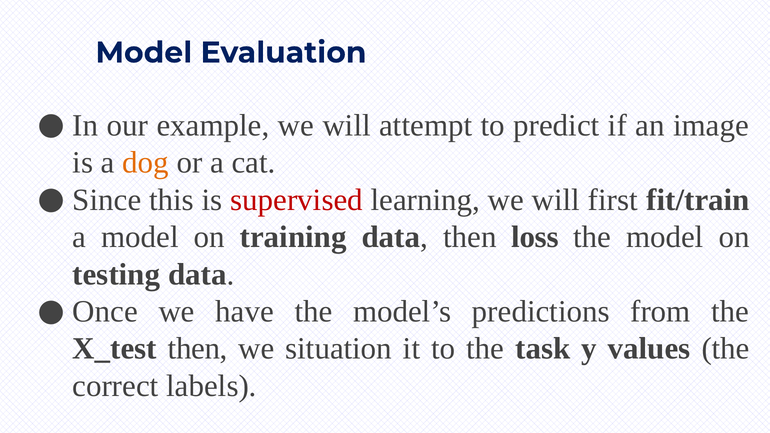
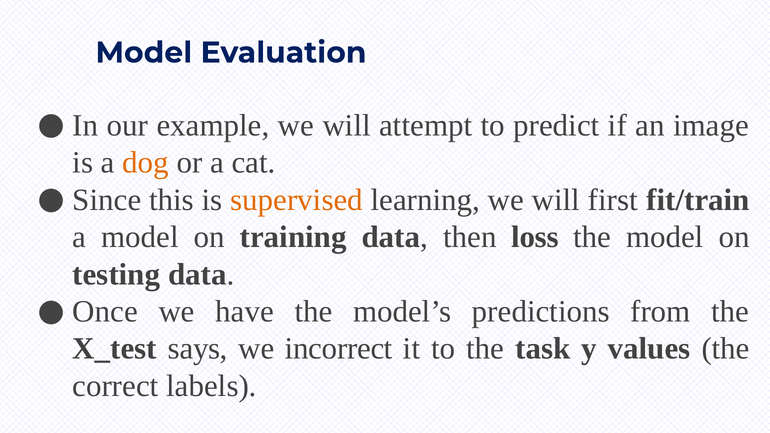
supervised colour: red -> orange (297, 200)
X_test then: then -> says (198, 349)
situation: situation -> incorrect (339, 349)
